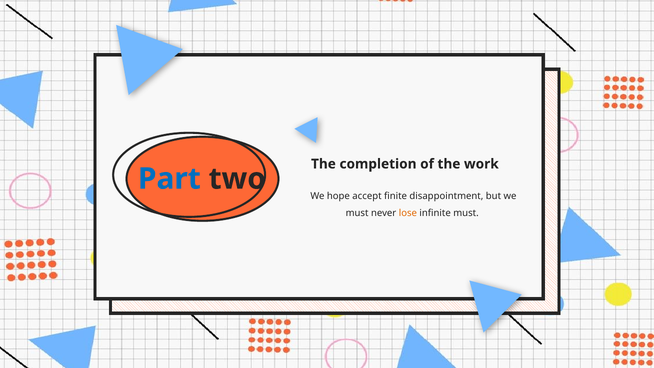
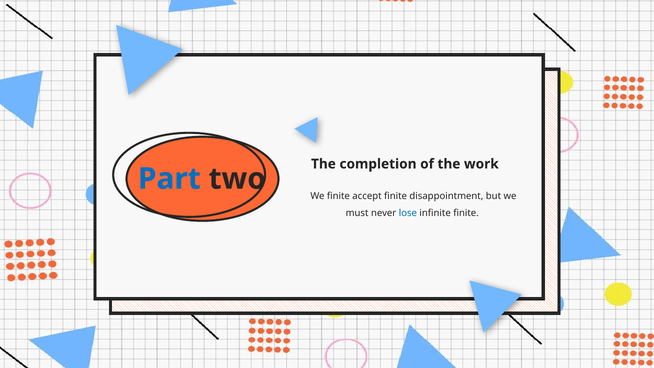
We hope: hope -> finite (338, 196)
lose colour: orange -> blue (408, 213)
infinite must: must -> finite (466, 213)
